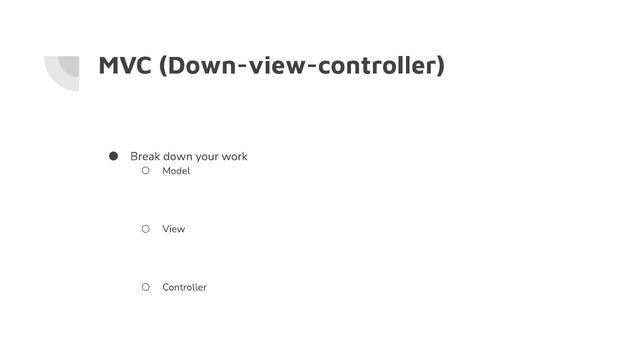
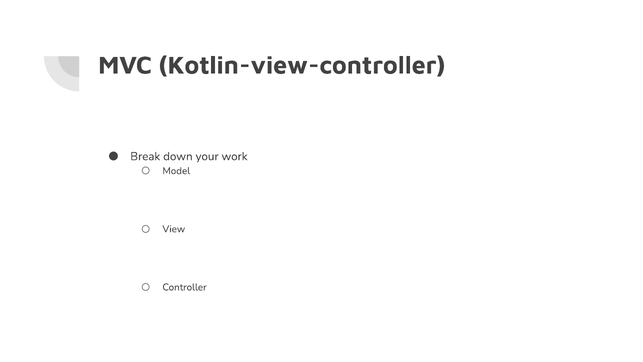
Down-view-controller: Down-view-controller -> Kotlin-view-controller (302, 65)
